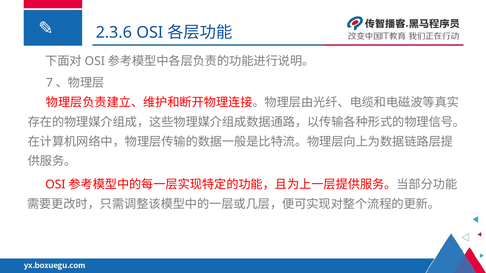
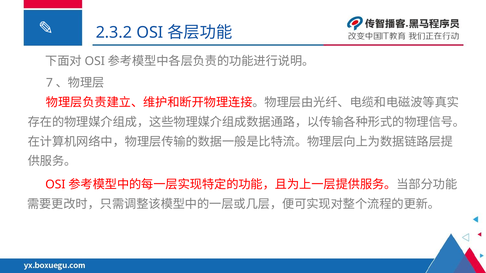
2.3.6: 2.3.6 -> 2.3.2 (114, 33)
